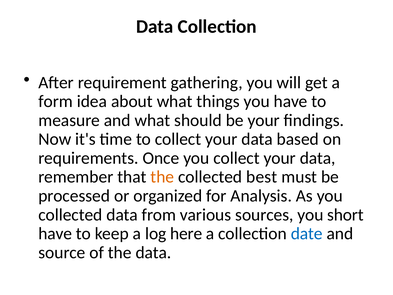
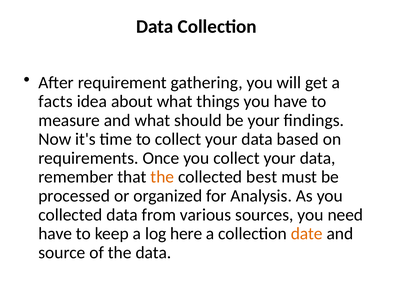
form: form -> facts (55, 101)
short: short -> need (345, 215)
date colour: blue -> orange (307, 233)
